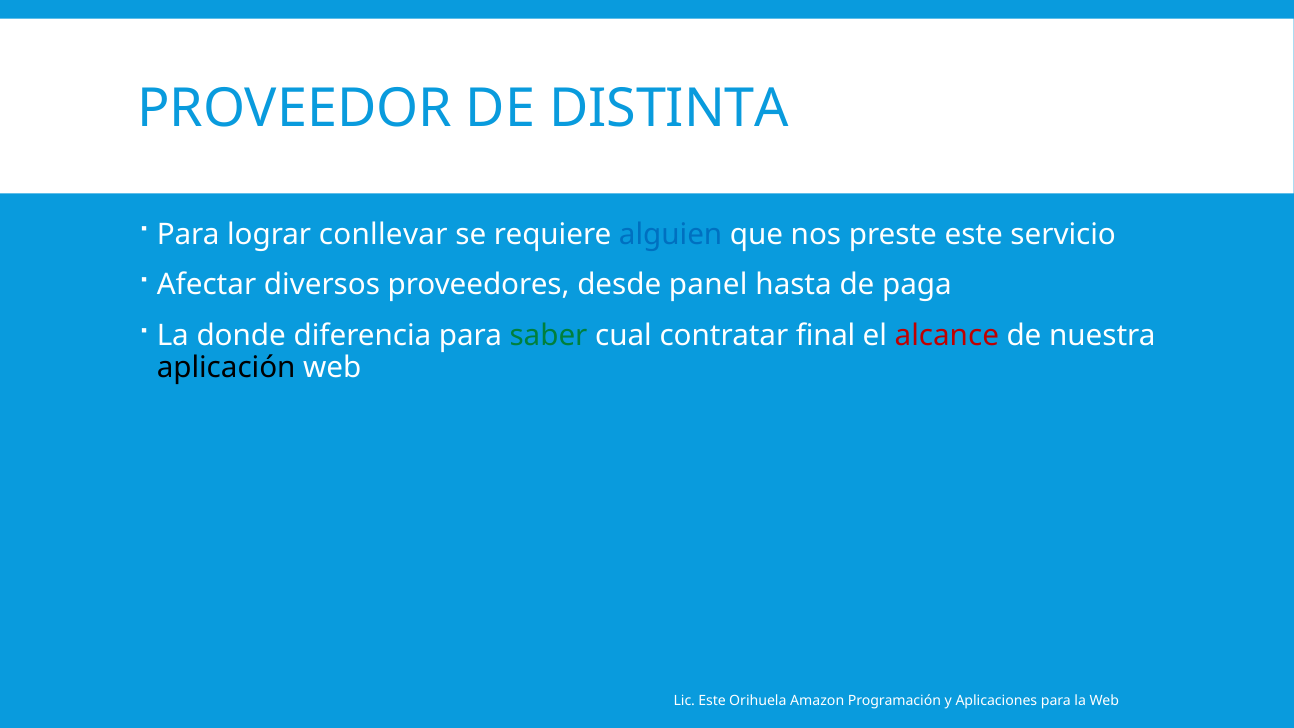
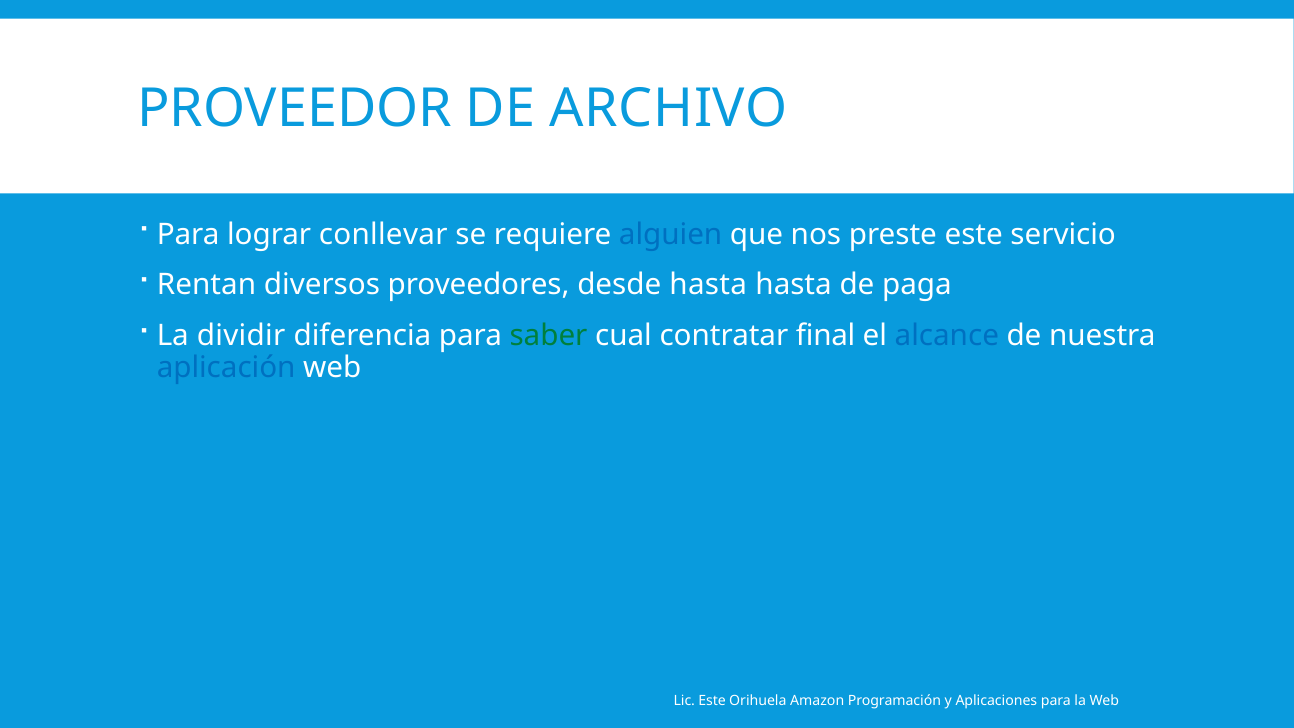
DISTINTA: DISTINTA -> ARCHIVO (669, 109)
Afectar: Afectar -> Rentan (206, 285)
desde panel: panel -> hasta (708, 285)
donde: donde -> dividir (241, 336)
alcance colour: red -> blue (947, 336)
aplicación colour: black -> blue (226, 368)
